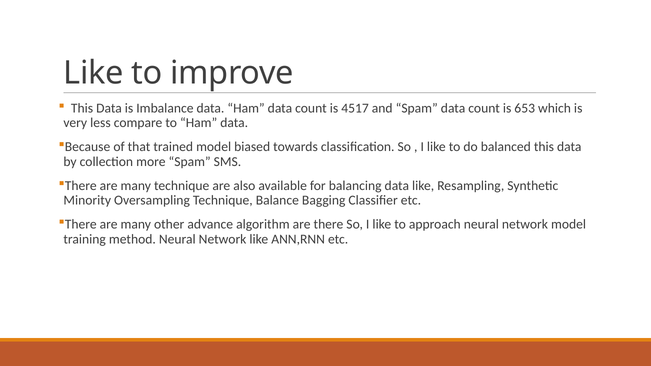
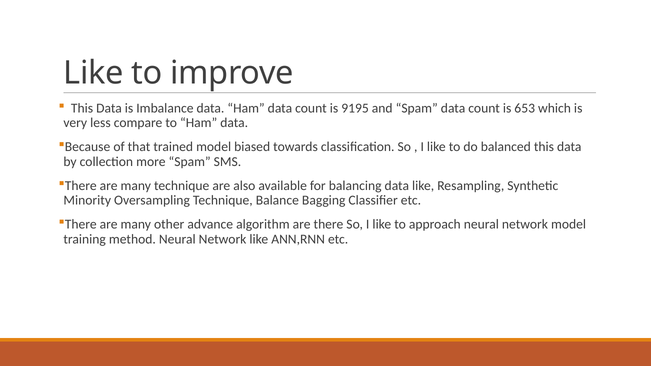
4517: 4517 -> 9195 (355, 108)
